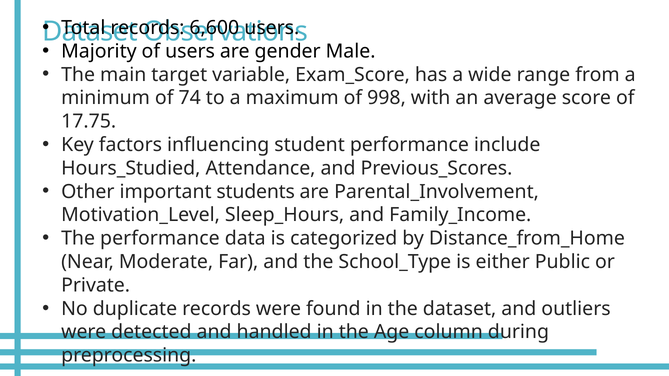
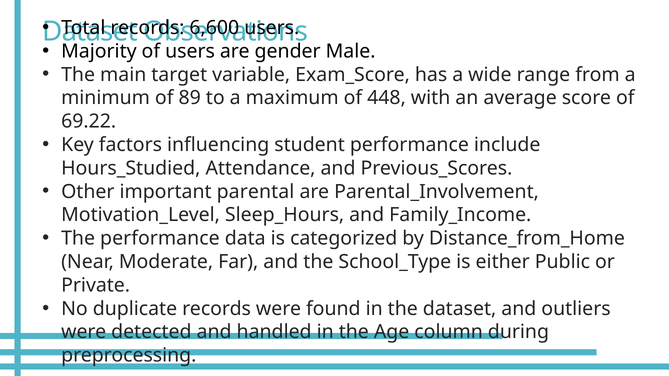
74: 74 -> 89 (190, 98)
998: 998 -> 448 (387, 98)
17.75: 17.75 -> 69.22 (89, 121)
students: students -> parental (256, 192)
